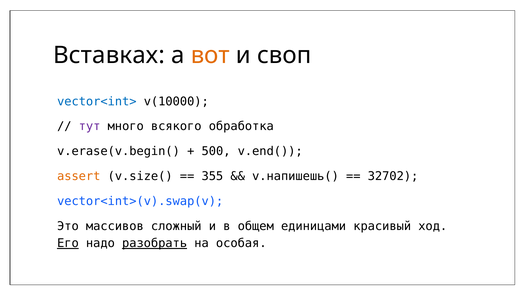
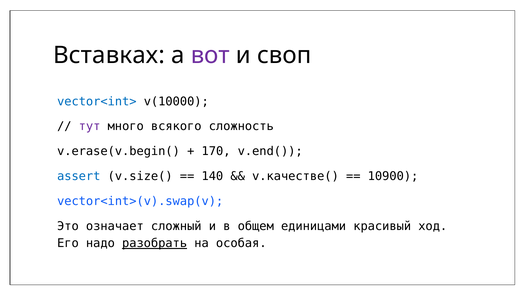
вот colour: orange -> purple (210, 55)
обработка: обработка -> сложность (241, 126)
500: 500 -> 170 (216, 151)
assert colour: orange -> blue (79, 176)
355: 355 -> 140 (212, 176)
v.напишешь(: v.напишешь( -> v.качестве( (295, 176)
32702: 32702 -> 10900 (393, 176)
массивов: массивов -> означает (115, 226)
Его underline: present -> none (68, 244)
